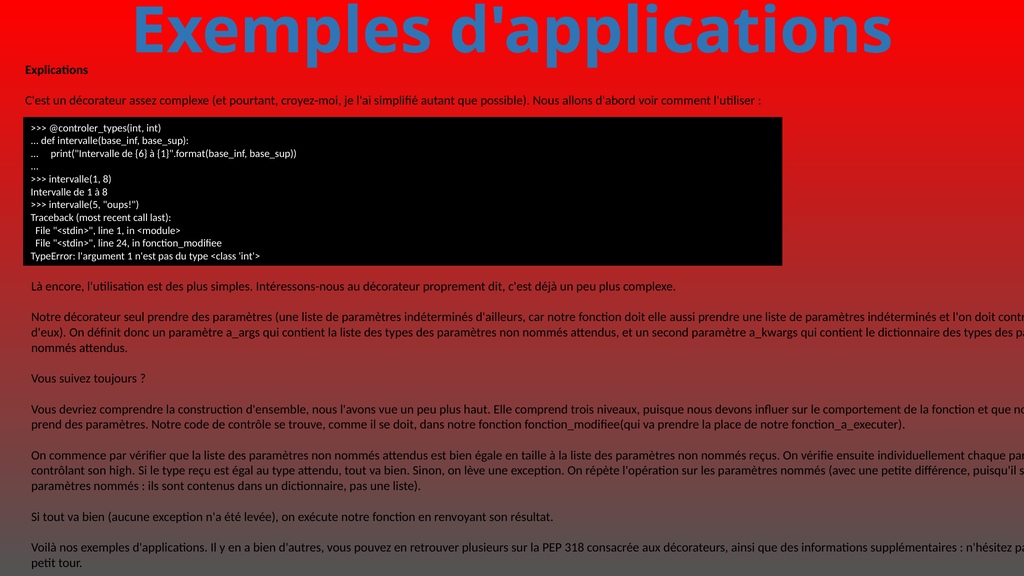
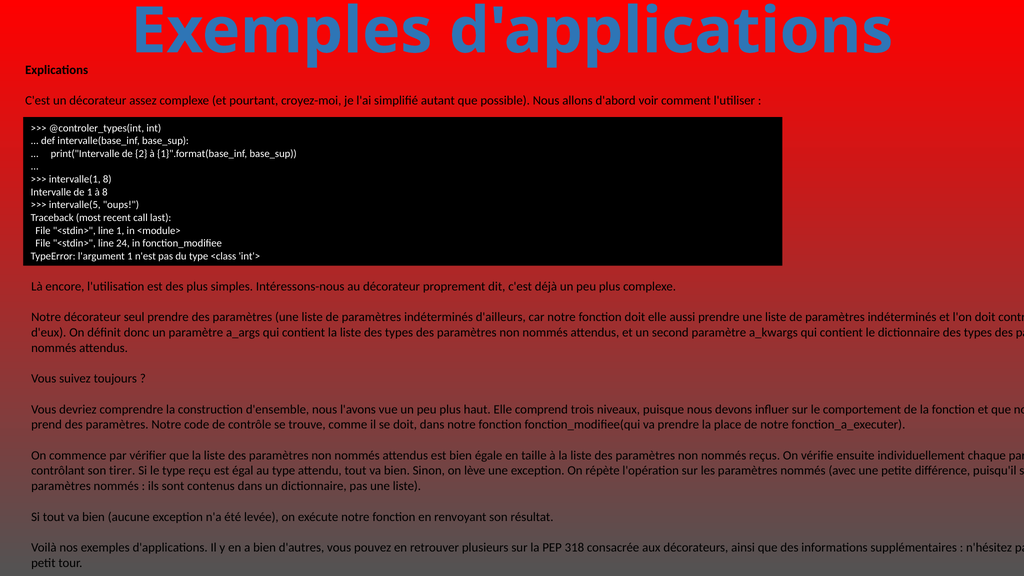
6: 6 -> 2 (141, 154)
high: high -> tirer (122, 471)
